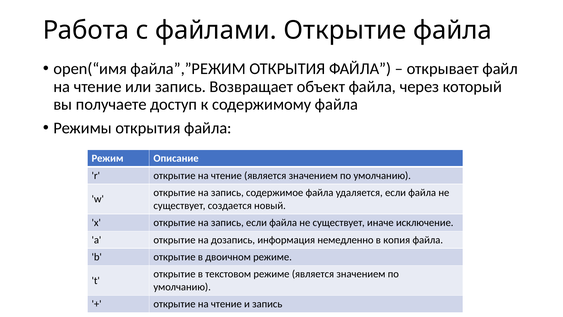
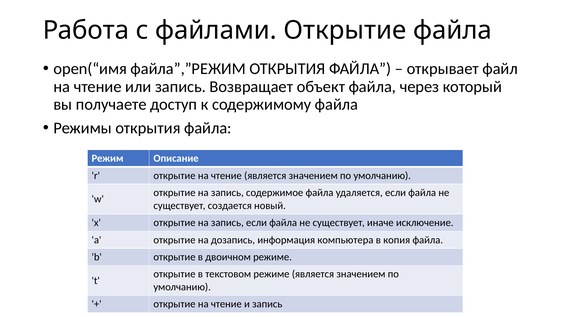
немедленно: немедленно -> компьютера (345, 240)
